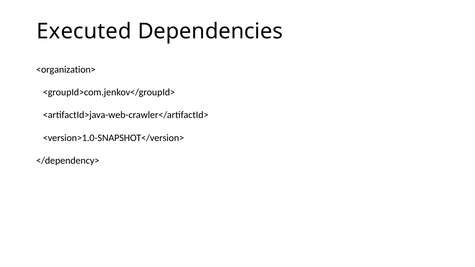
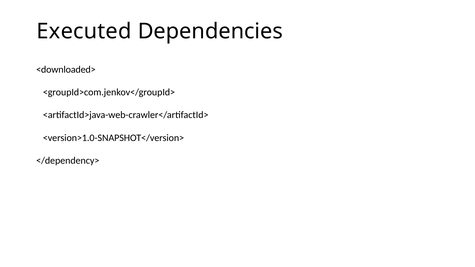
<organization>: <organization> -> <downloaded> (66, 69)
